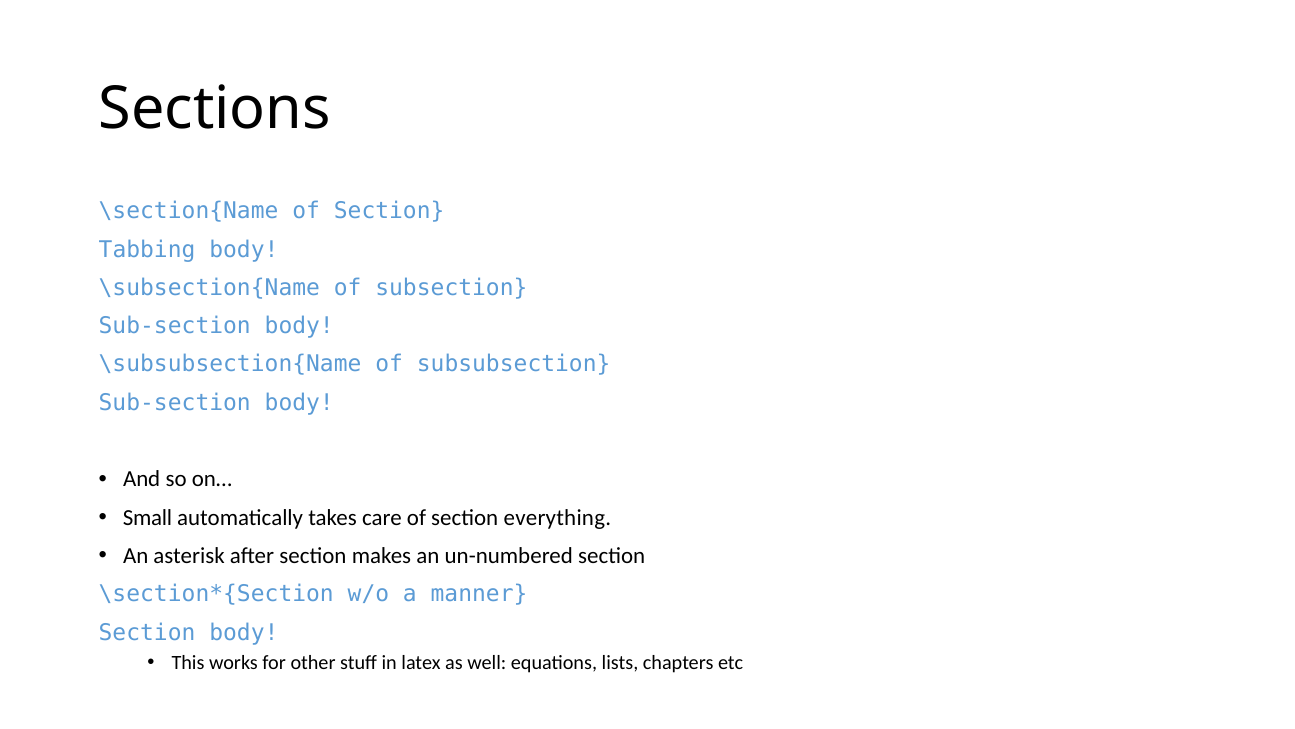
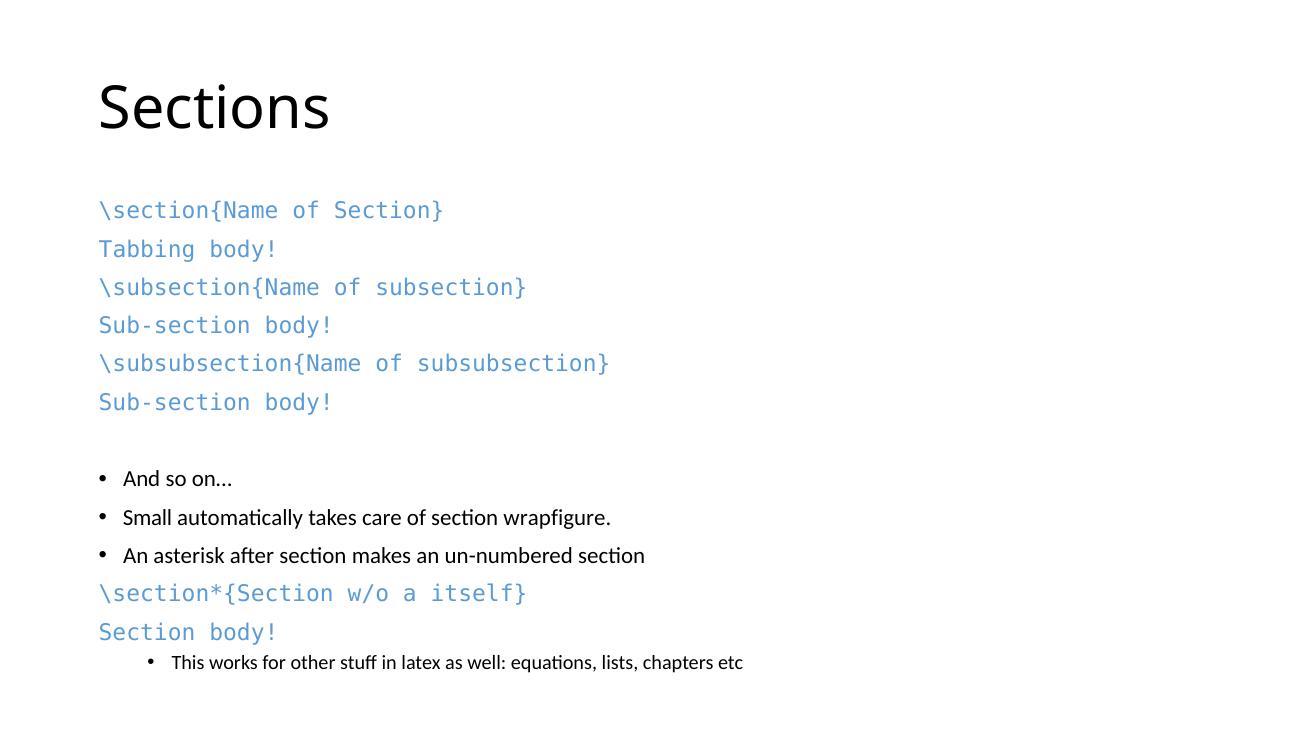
everything: everything -> wrapfigure (557, 517)
manner: manner -> itself (479, 594)
